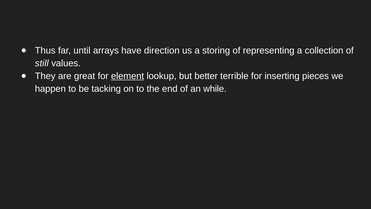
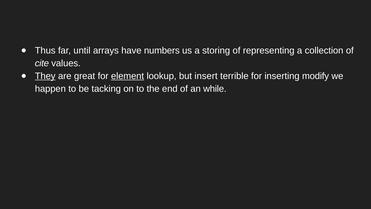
direction: direction -> numbers (162, 50)
still: still -> cite (42, 63)
They underline: none -> present (45, 76)
better: better -> insert (206, 76)
pieces: pieces -> modify (316, 76)
